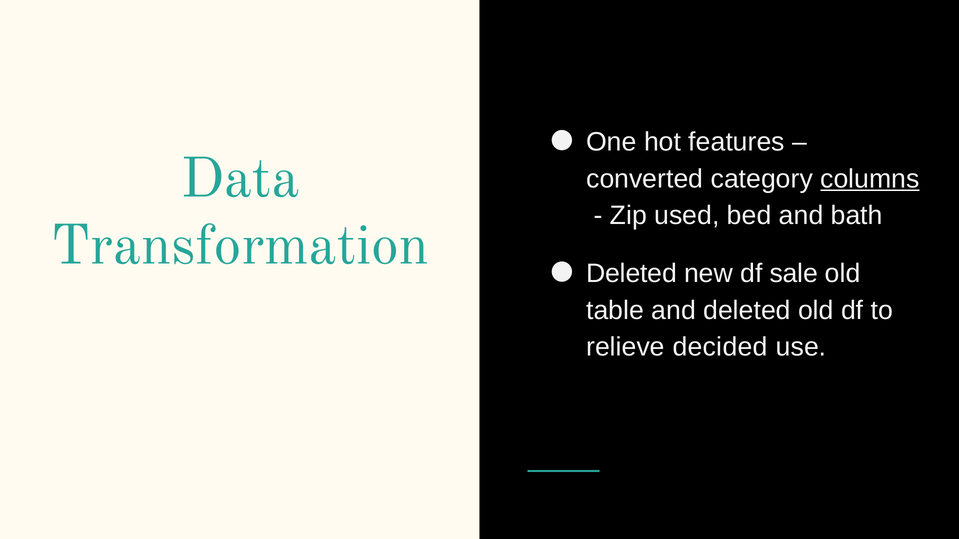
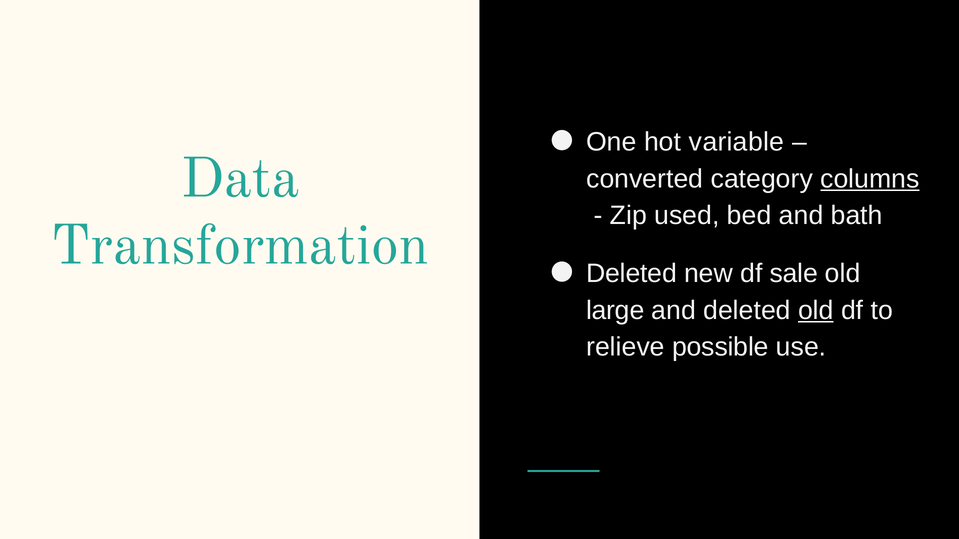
features: features -> variable (737, 142)
table: table -> large (615, 311)
old underline: none -> present (816, 311)
decided: decided -> possible (720, 347)
